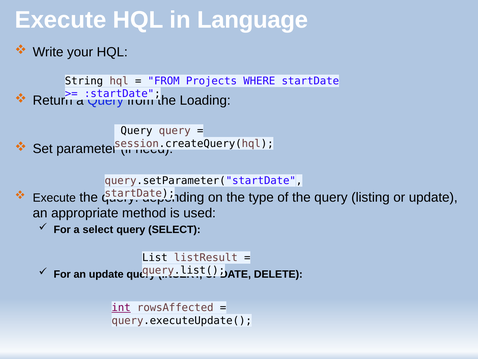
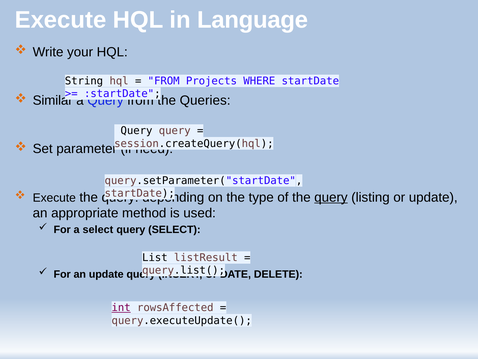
Return: Return -> Similar (53, 100)
Loading: Loading -> Queries (205, 100)
query underline: none -> present (331, 197)
